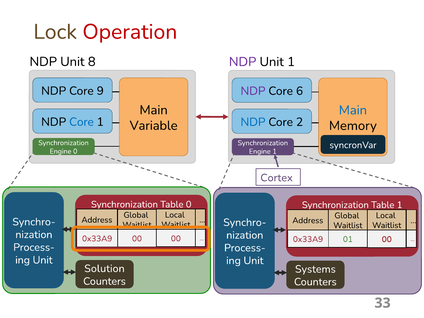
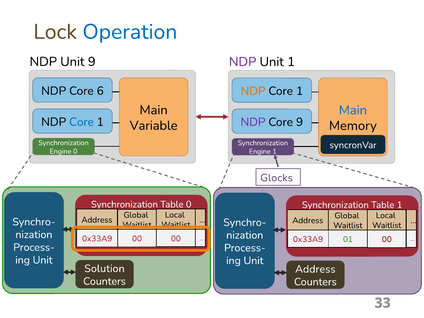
Operation colour: red -> blue (130, 32)
Unit 8: 8 -> 9 (92, 62)
9: 9 -> 6 (100, 91)
NDP colour: purple -> orange (253, 91)
6: 6 -> 1 (300, 91)
NDP colour: blue -> purple (253, 122)
Core 2: 2 -> 9 (300, 122)
Cortex: Cortex -> Glocks (277, 178)
Systems: Systems -> Address (315, 269)
